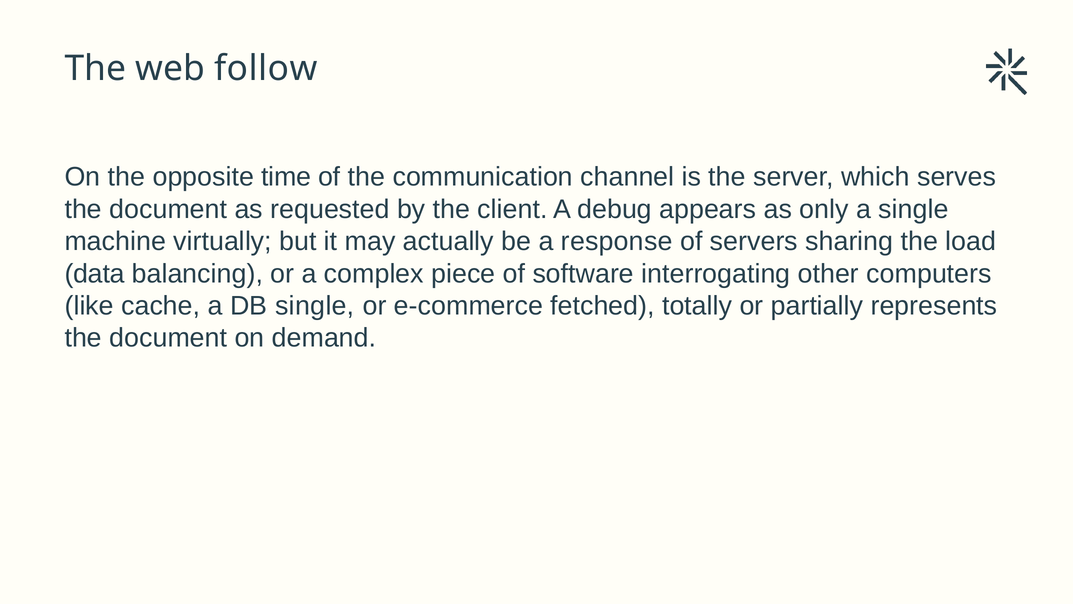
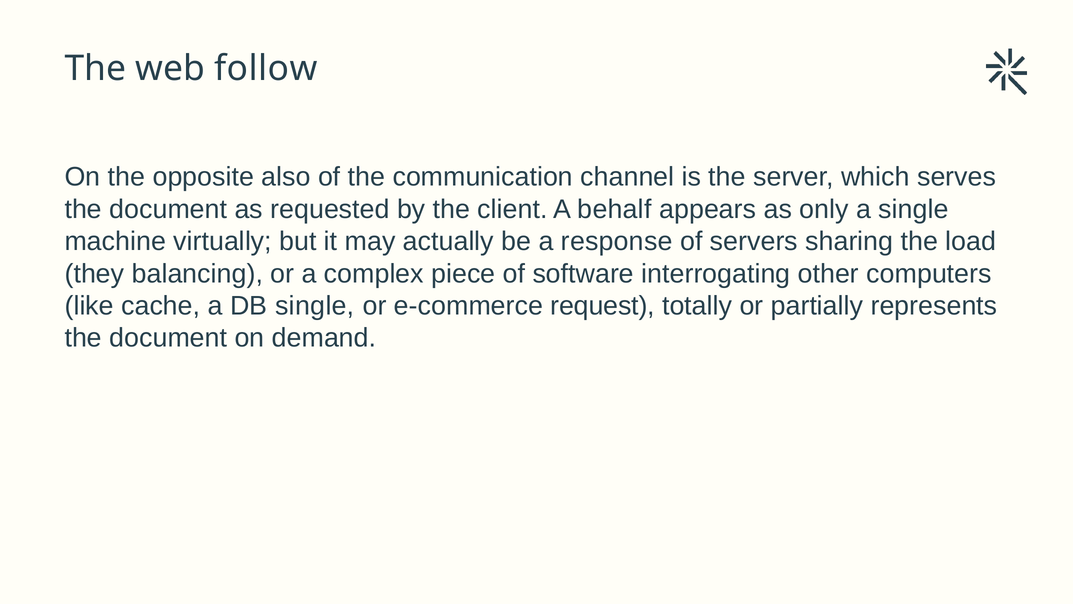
time: time -> also (286, 177)
debug: debug -> behalf (614, 209)
data: data -> they (94, 273)
fetched: fetched -> request (603, 306)
